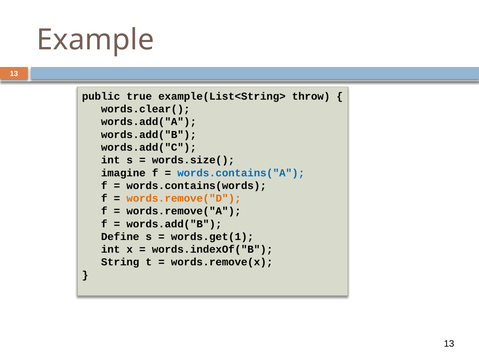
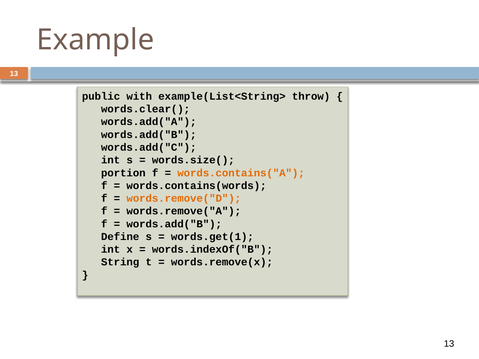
true: true -> with (139, 96)
imagine: imagine -> portion (123, 173)
words.contains("A colour: blue -> orange (241, 173)
